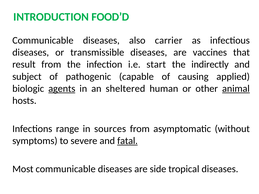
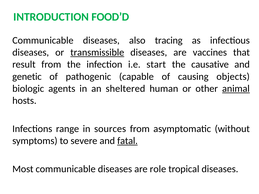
carrier: carrier -> tracing (169, 40)
transmissible underline: none -> present (97, 52)
indirectly: indirectly -> causative (210, 65)
subject: subject -> genetic (27, 77)
applied: applied -> objects (233, 77)
agents underline: present -> none (62, 89)
side: side -> role (158, 169)
